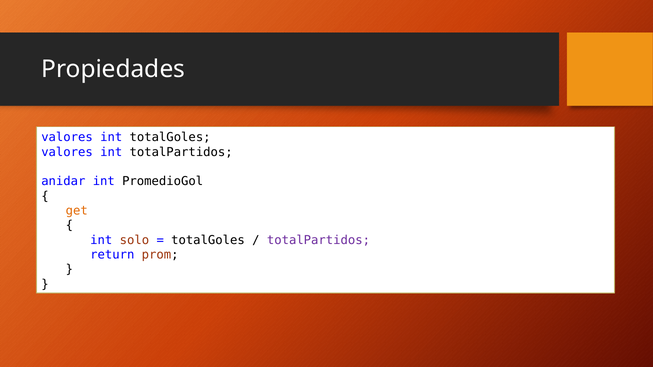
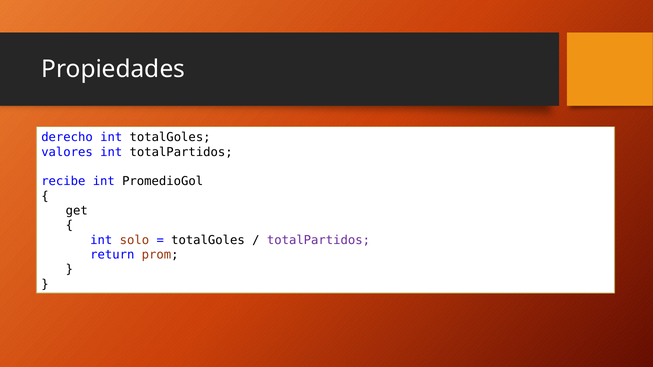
valores: valores -> derecho (67, 137)
anidar: anidar -> recibe (63, 182)
get colour: orange -> black (77, 211)
